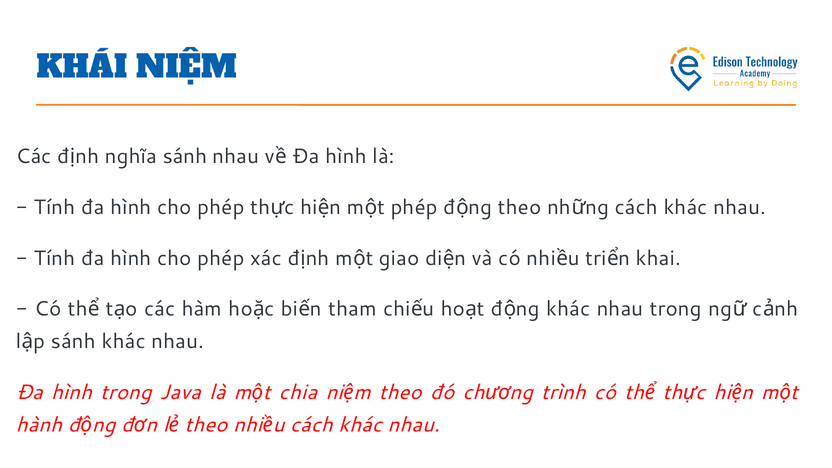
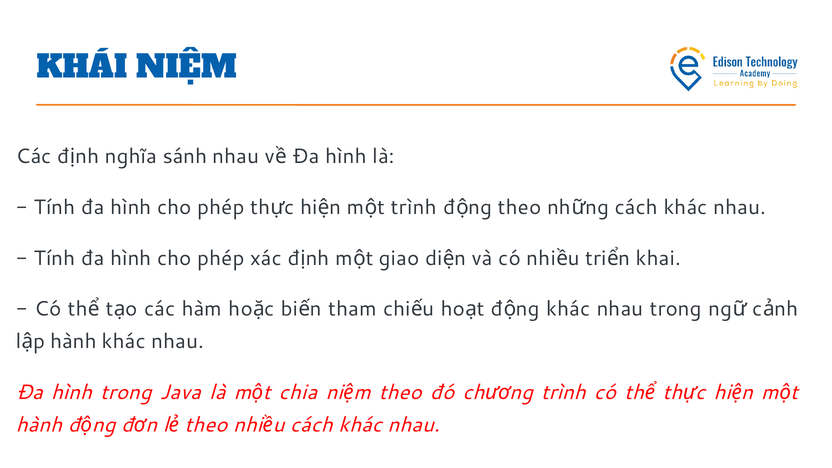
phép: phép -> trình (414, 207)
sánh: sánh -> hành (73, 341)
